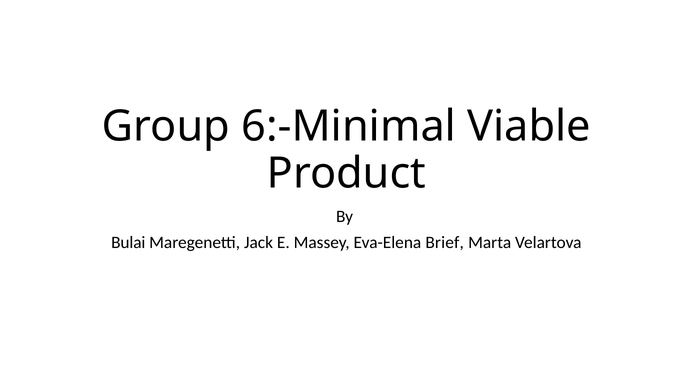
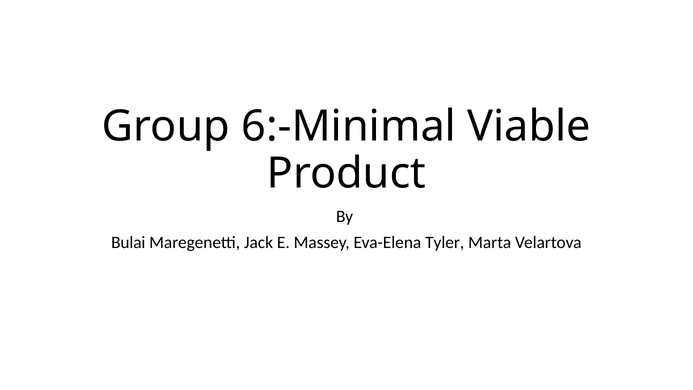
Brief: Brief -> Tyler (445, 243)
